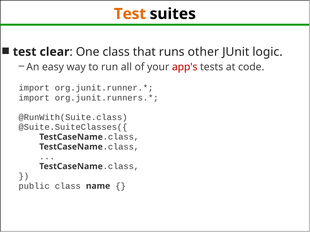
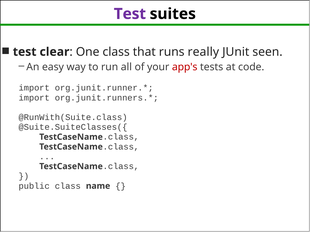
Test colour: orange -> purple (130, 14)
other: other -> really (203, 52)
logic: logic -> seen (267, 52)
